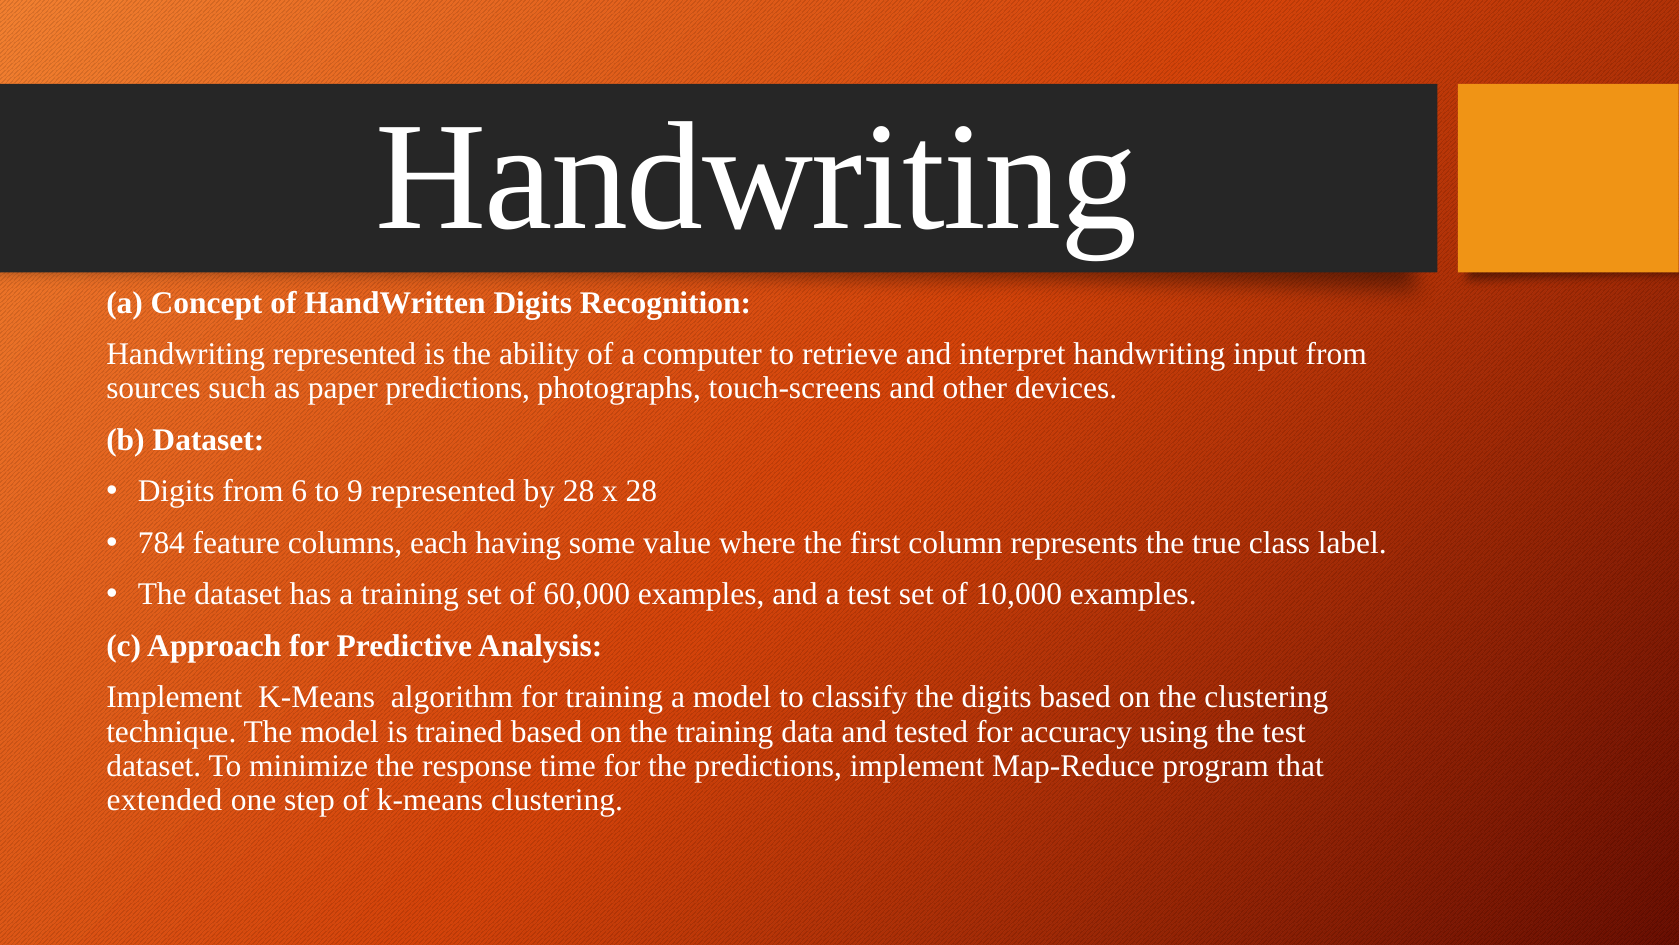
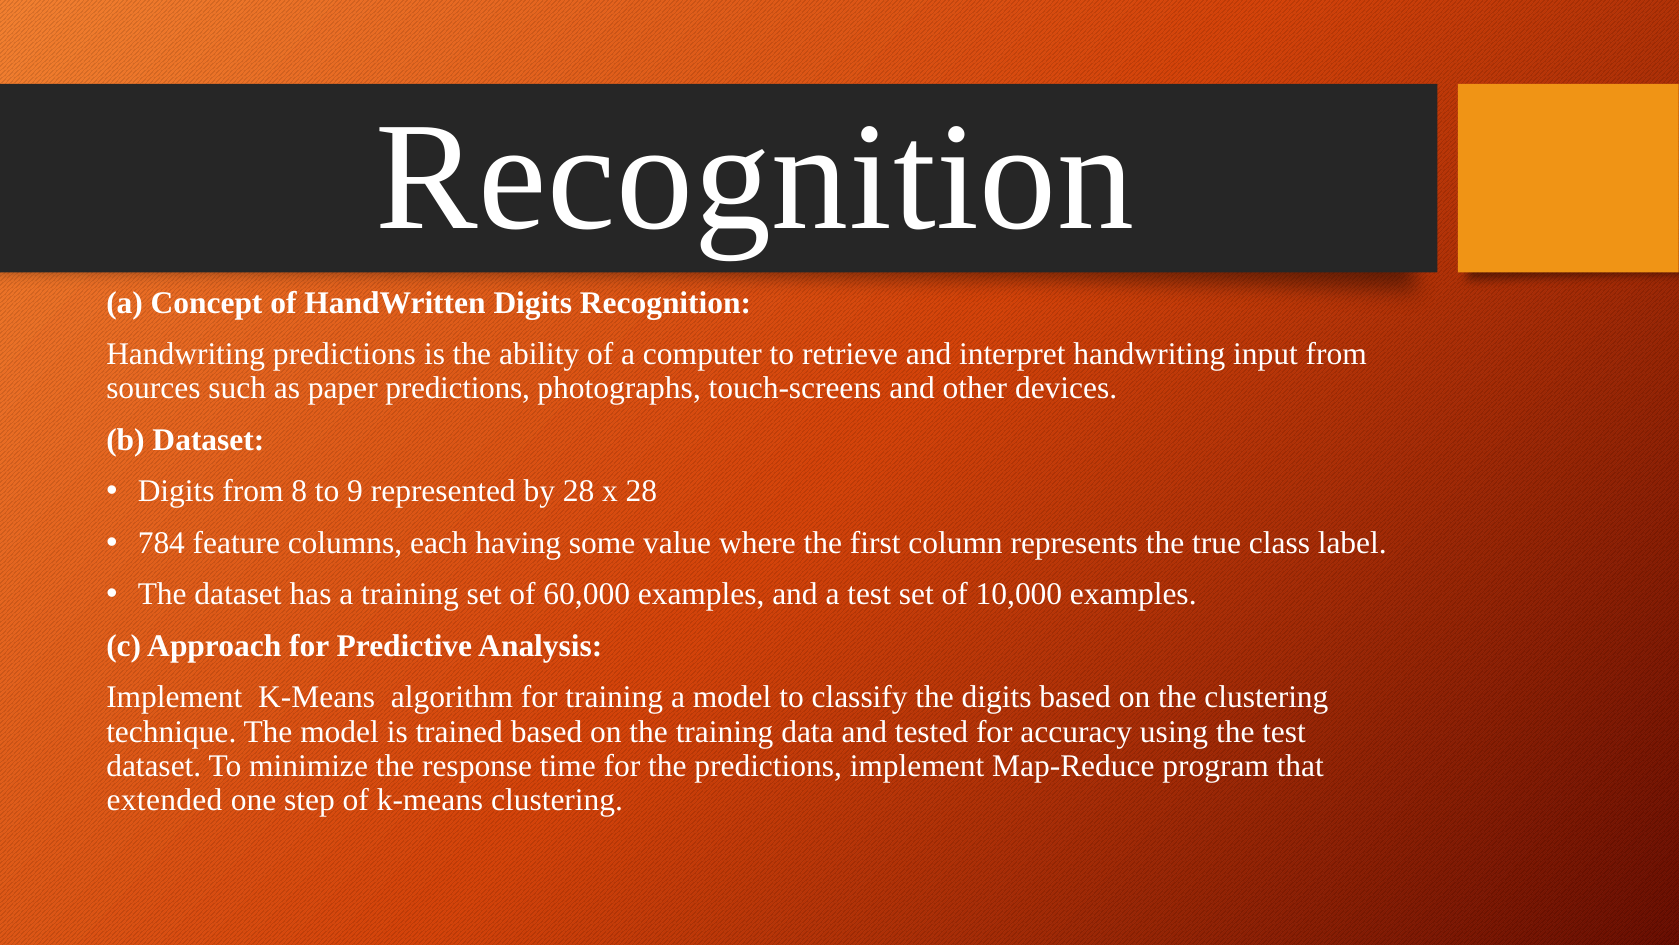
Handwriting: Handwriting -> Recognition (755, 177)
Handwriting represented: represented -> predictions (344, 354)
6: 6 -> 8 (299, 491)
